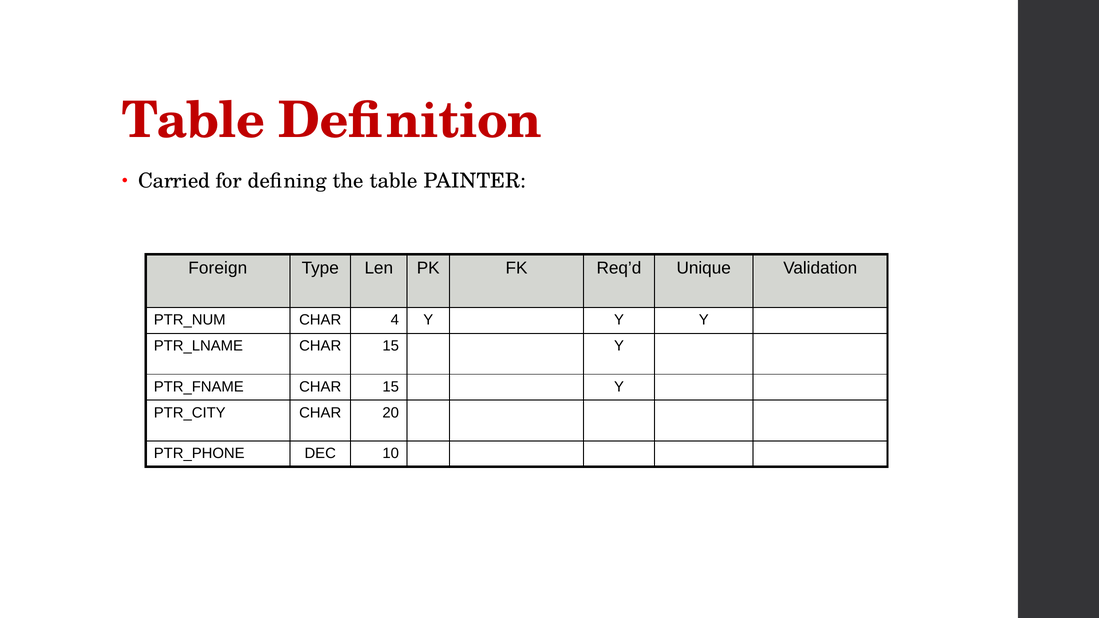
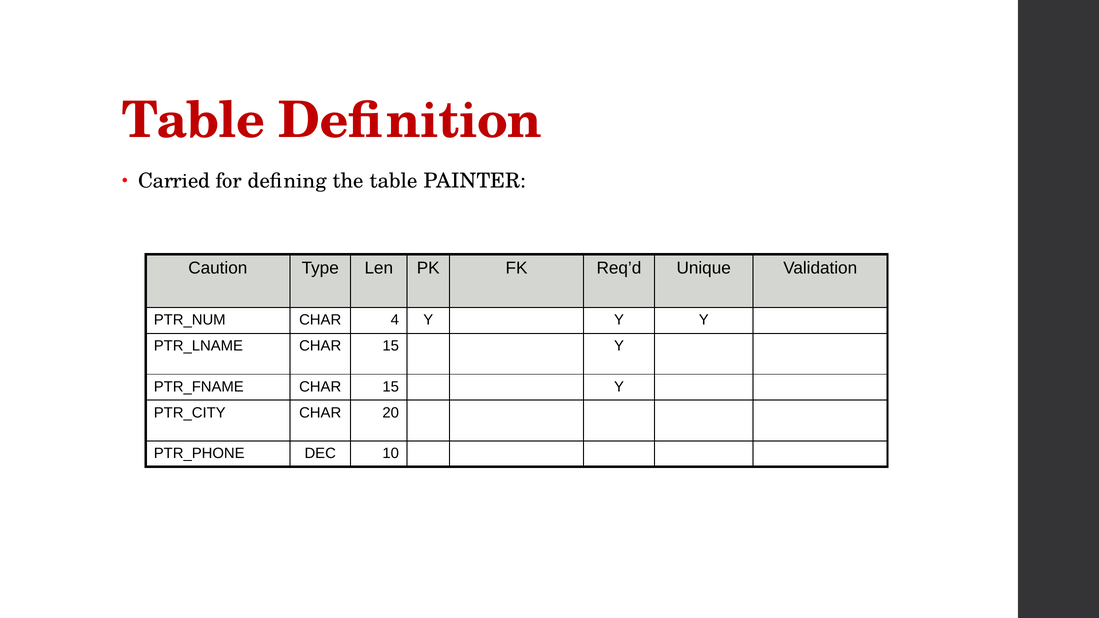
Foreign: Foreign -> Caution (218, 268)
